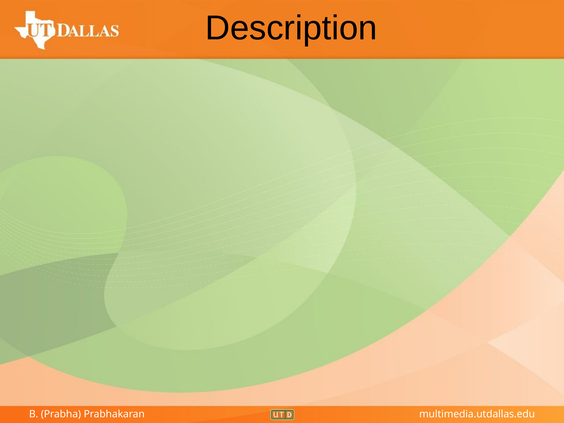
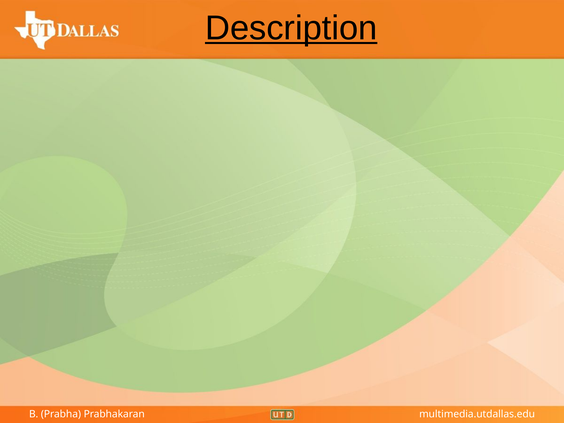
Description underline: none -> present (291, 28)
